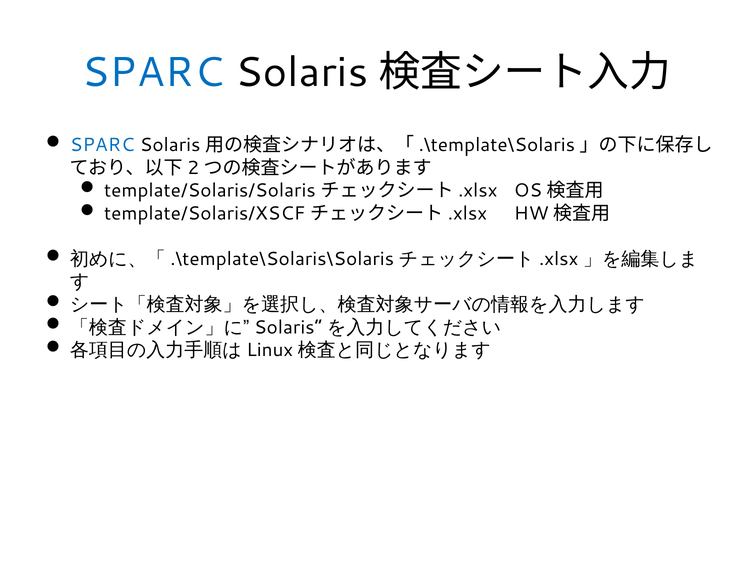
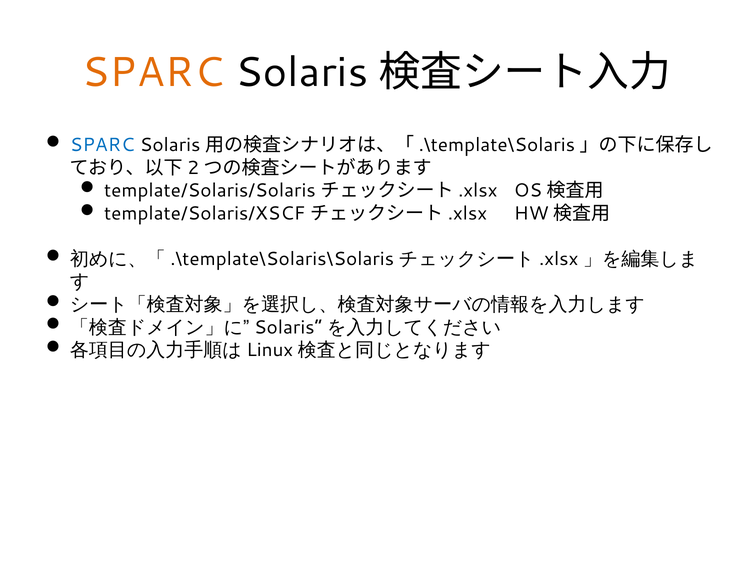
SPARC colour: blue -> orange (153, 72)
